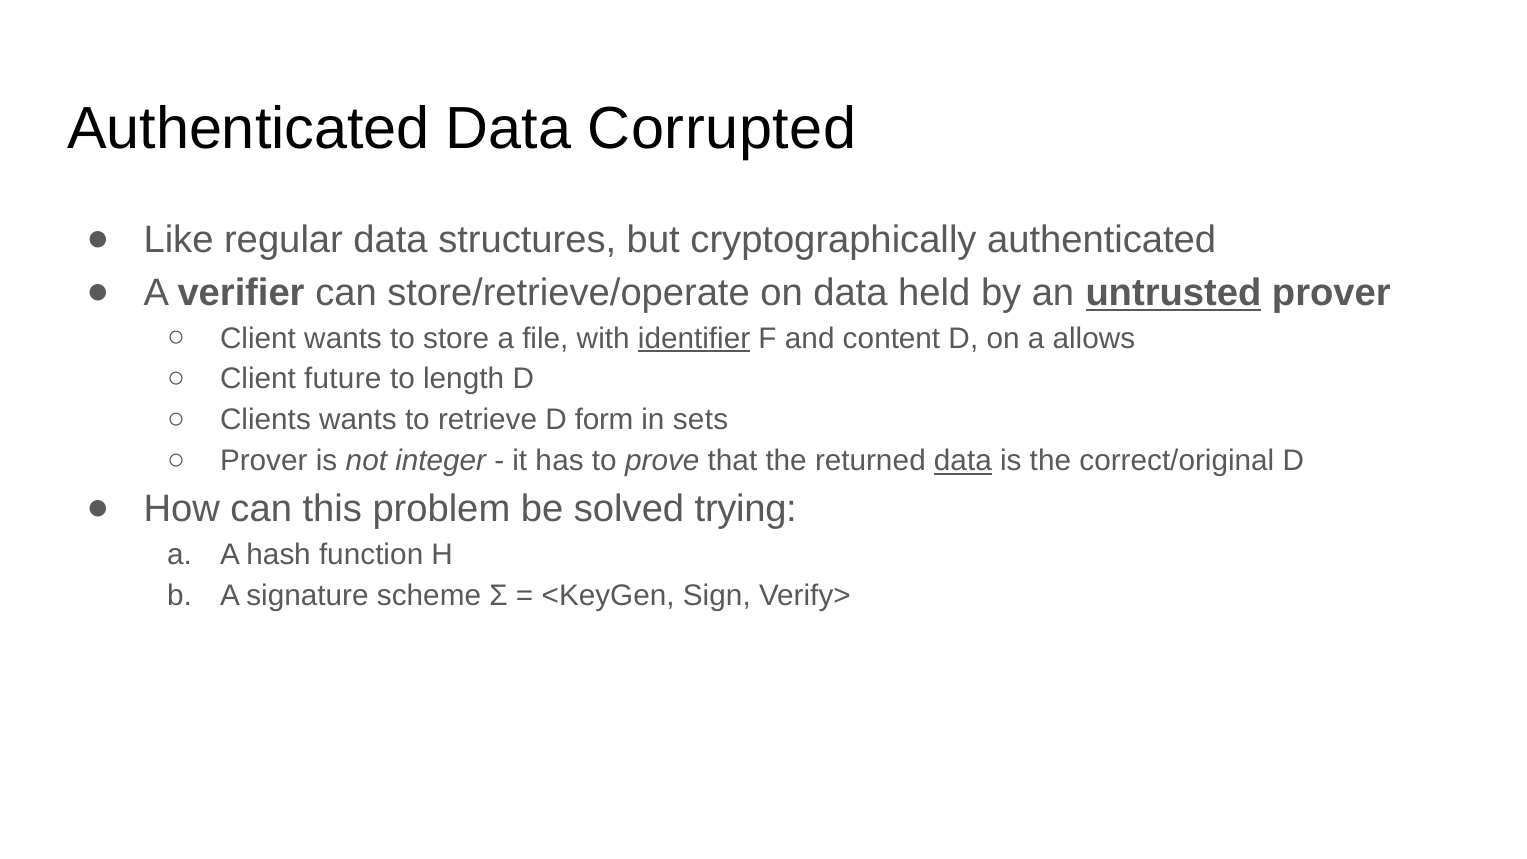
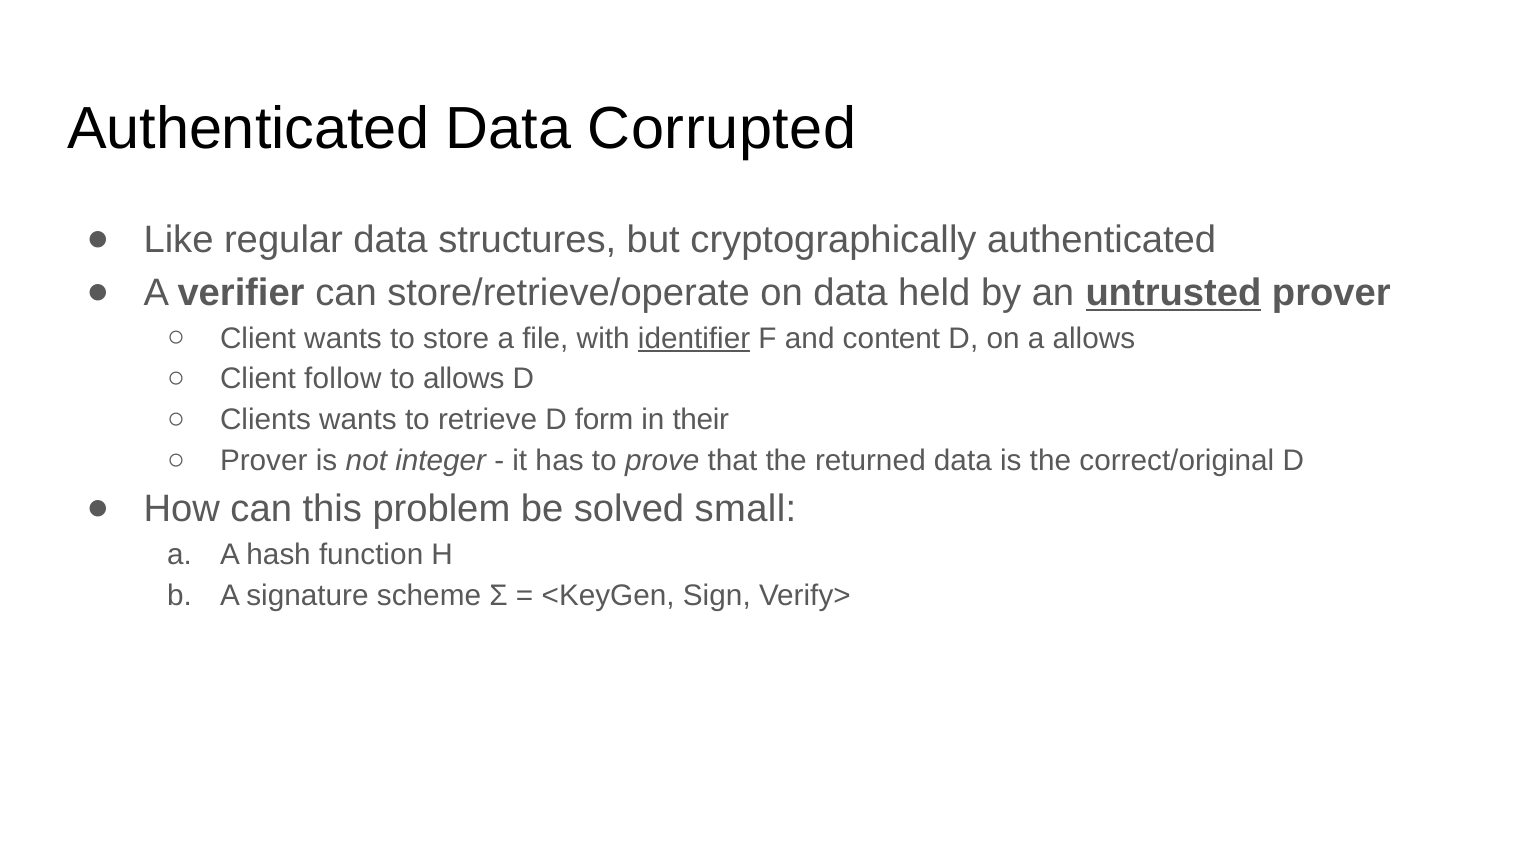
future: future -> follow (343, 379)
to length: length -> allows (464, 379)
sets: sets -> their (701, 420)
data underline: present -> none (963, 461)
trying: trying -> small (745, 509)
